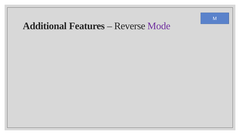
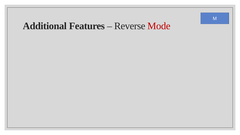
Mode colour: purple -> red (159, 26)
